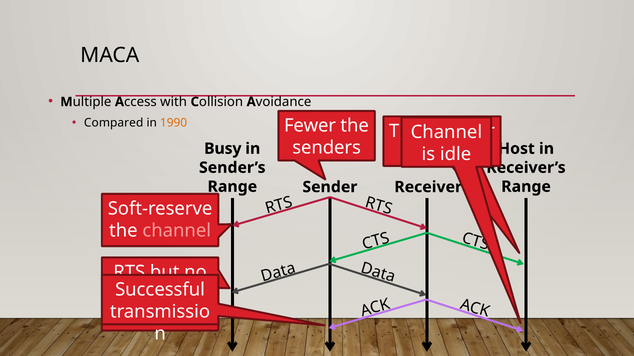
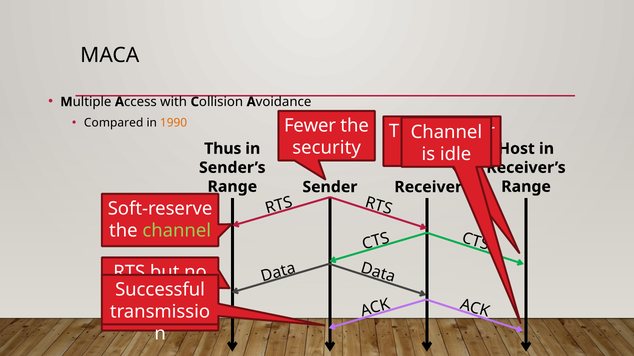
senders: senders -> security (327, 148)
Busy: Busy -> Thus (223, 149)
channel colour: pink -> light green (177, 231)
